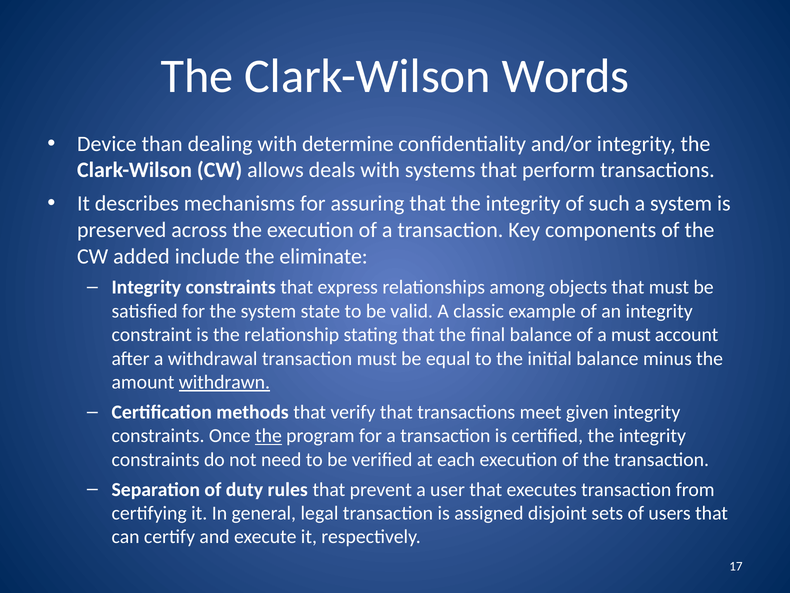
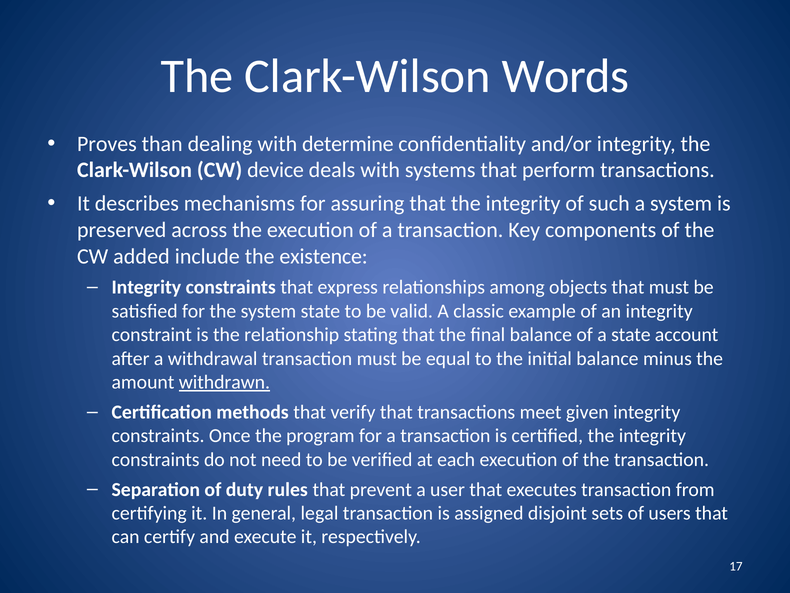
Device: Device -> Proves (107, 144)
allows: allows -> device (276, 170)
eliminate: eliminate -> existence (324, 256)
a must: must -> state (631, 335)
the underline: present -> none (268, 436)
